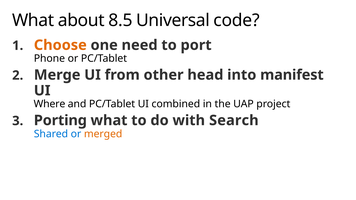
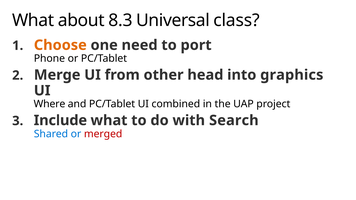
8.5: 8.5 -> 8.3 (120, 20)
code: code -> class (237, 20)
manifest: manifest -> graphics (292, 75)
Porting: Porting -> Include (60, 121)
merged colour: orange -> red (103, 134)
